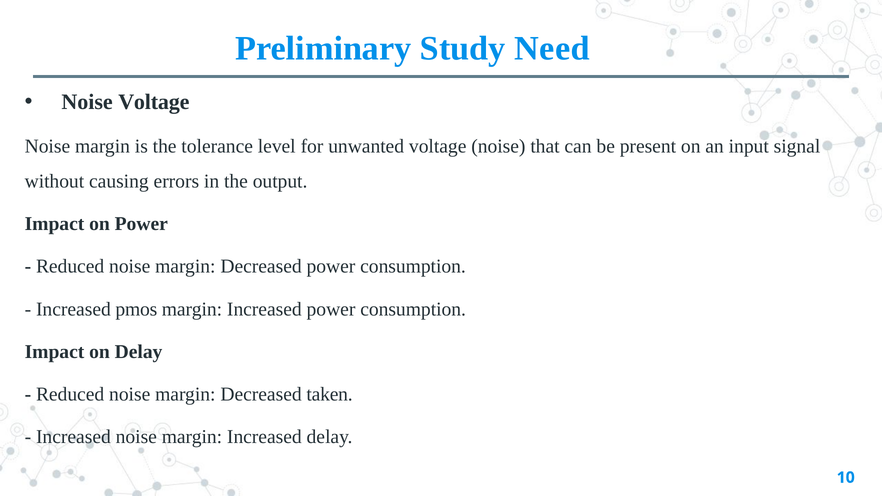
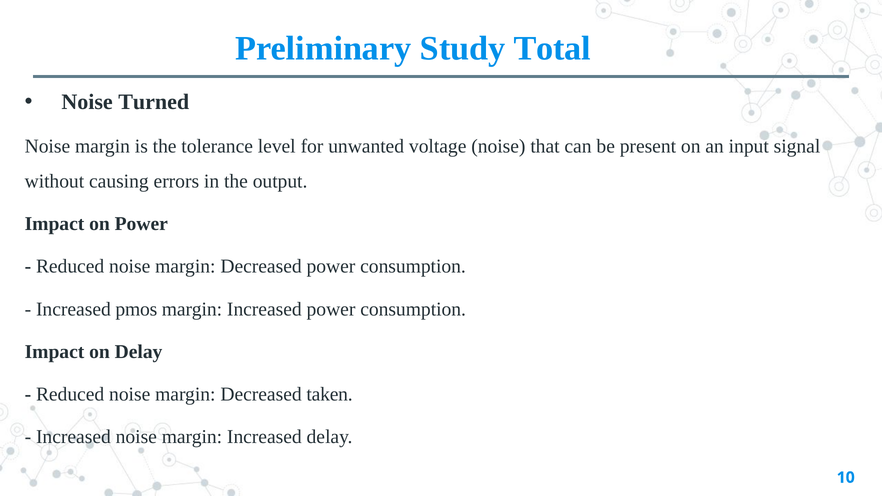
Need: Need -> Total (552, 49)
Noise Voltage: Voltage -> Turned (154, 102)
